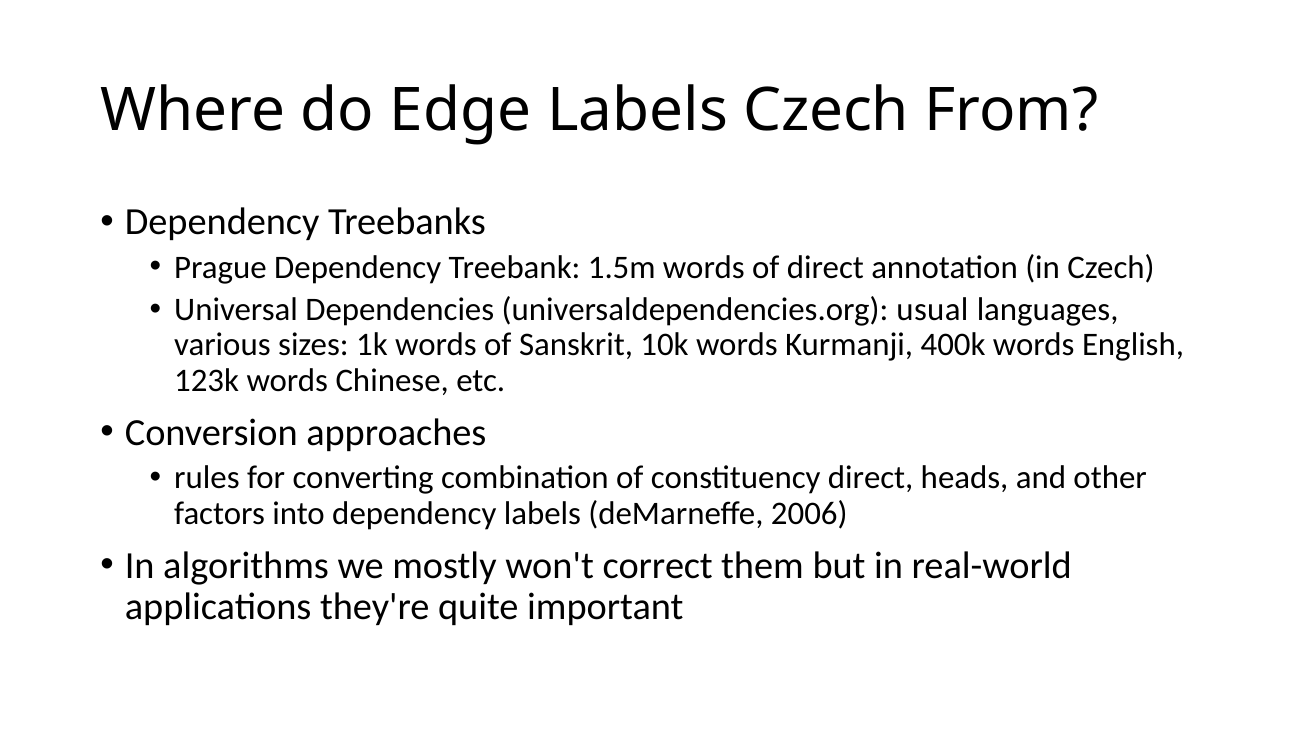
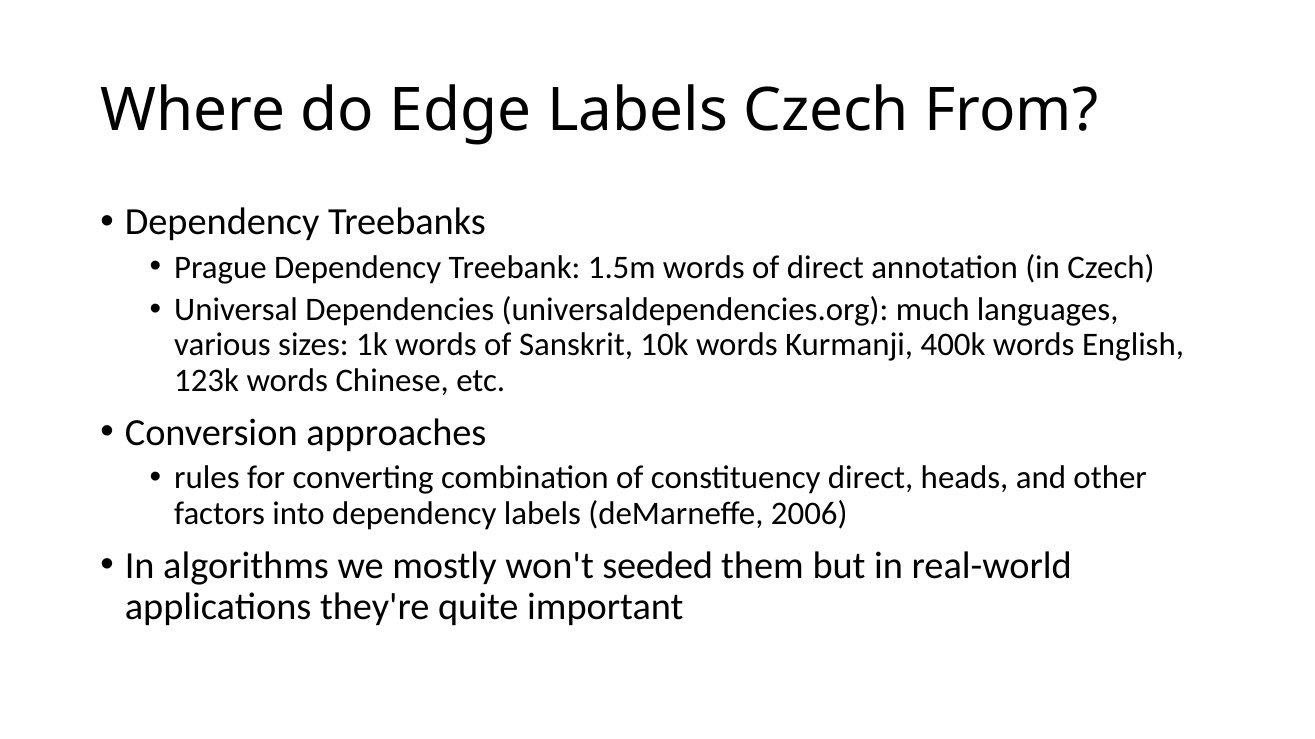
usual: usual -> much (933, 310)
correct: correct -> seeded (658, 566)
